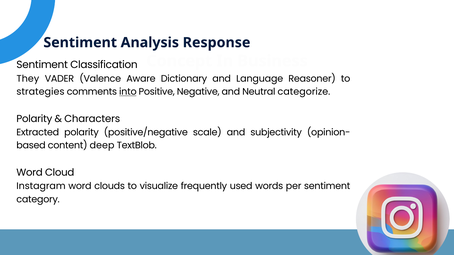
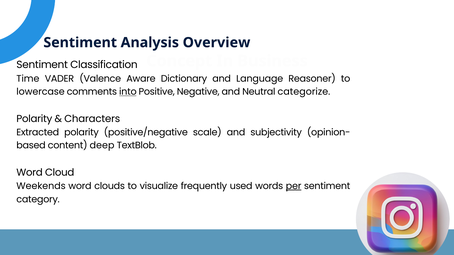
Response: Response -> Overview (216, 43)
They: They -> Time (28, 79)
strategies: strategies -> lowercase (41, 92)
Instagram: Instagram -> Weekends (41, 186)
per underline: none -> present (294, 186)
